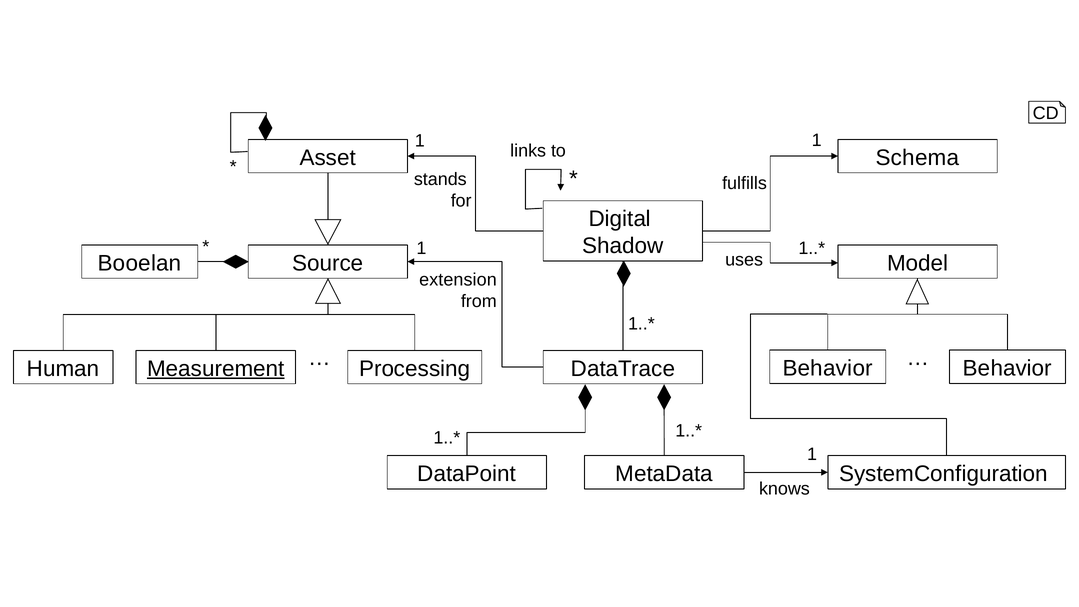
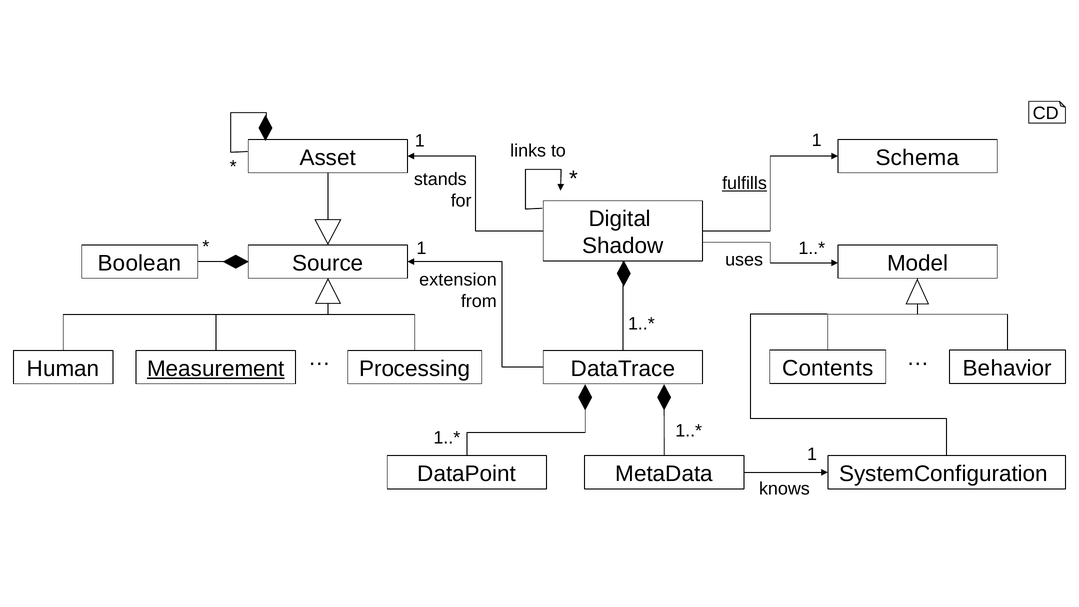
fulfills underline: none -> present (745, 183)
Booelan: Booelan -> Boolean (140, 263)
Behavior: Behavior -> Contents (828, 368)
